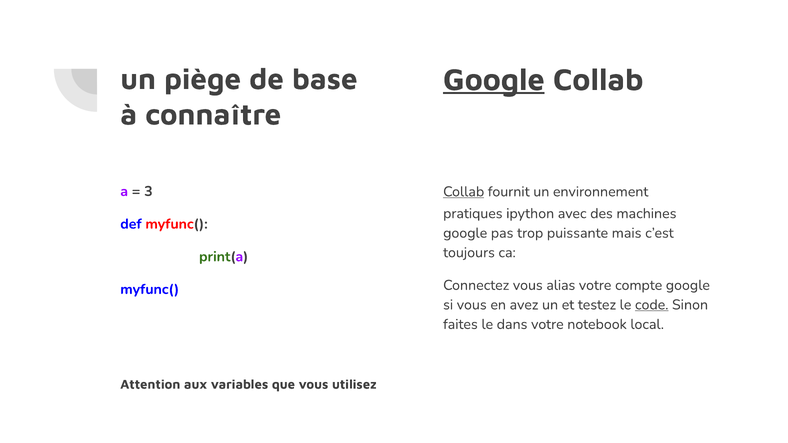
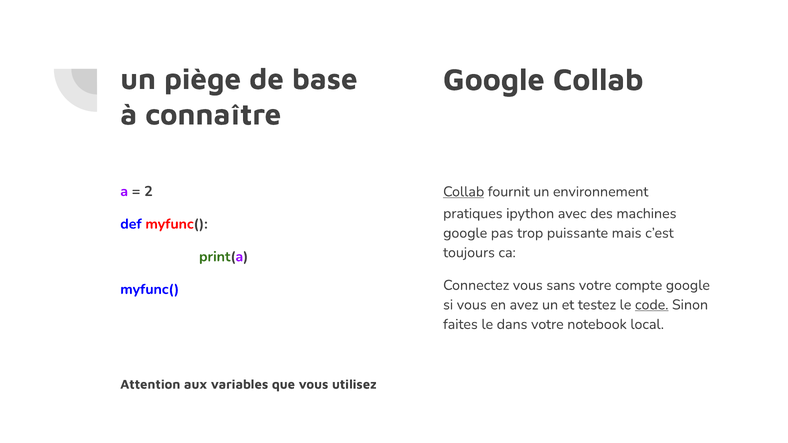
Google underline: present -> none (494, 80)
3: 3 -> 2 (148, 191)
alias: alias -> sans (561, 285)
